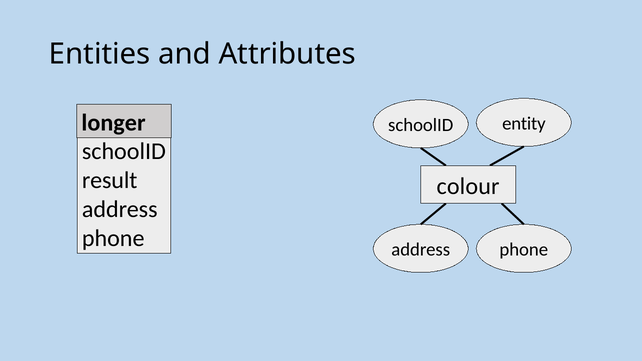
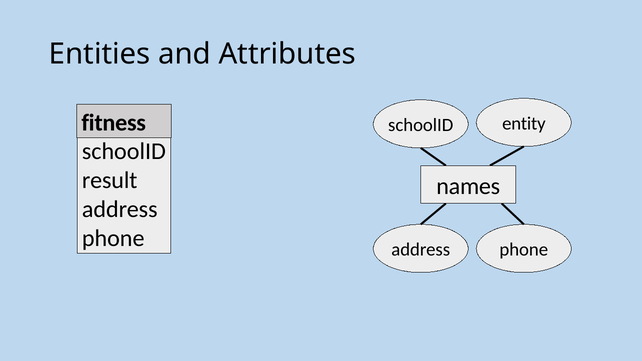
longer: longer -> fitness (114, 123)
colour: colour -> names (468, 186)
